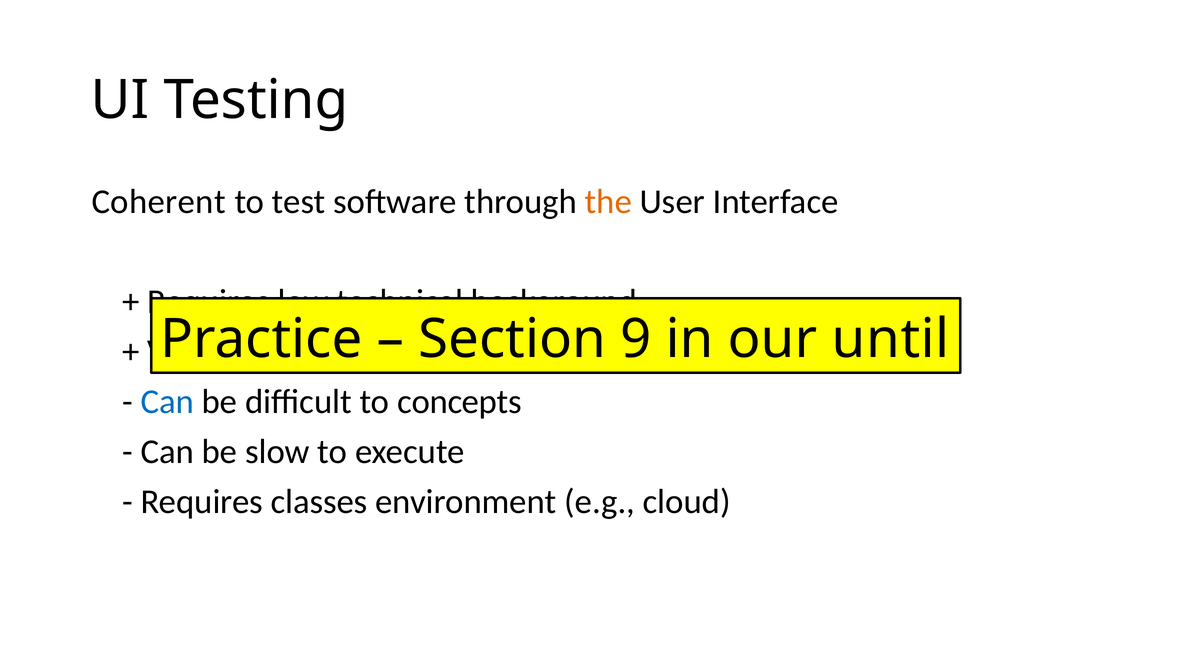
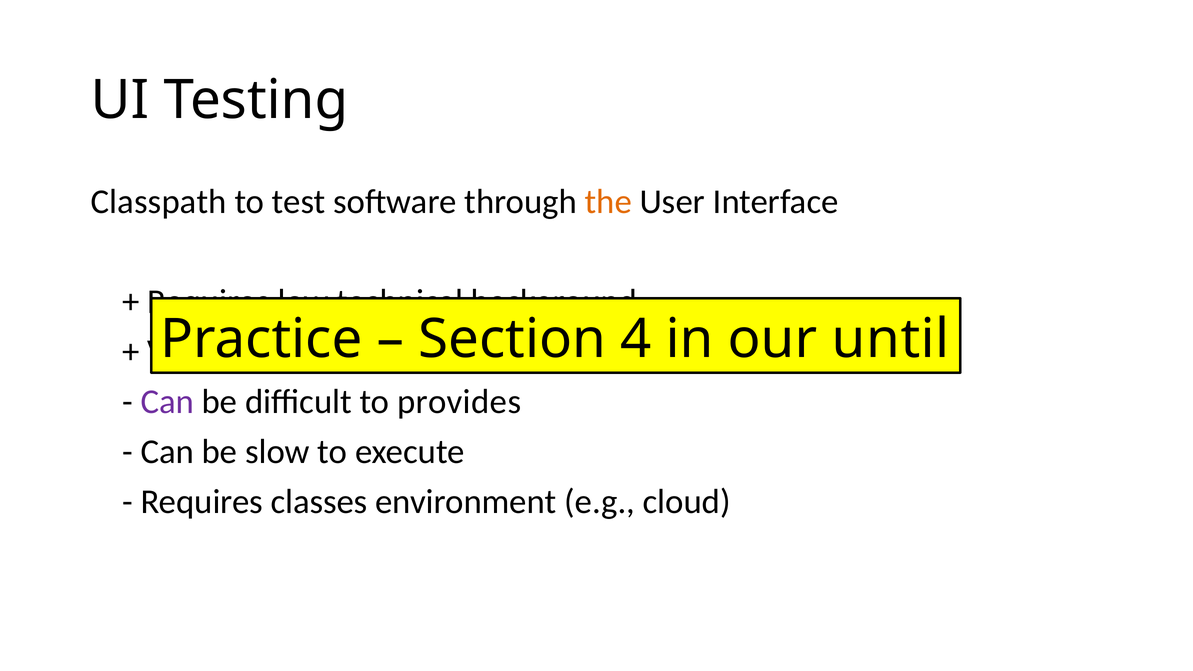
Coherent: Coherent -> Classpath (159, 202)
9: 9 -> 4 (636, 339)
Can colour: blue -> purple (167, 402)
concepts: concepts -> provides (459, 402)
